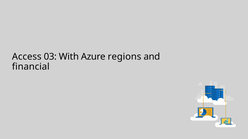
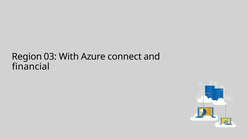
Access: Access -> Region (27, 57)
regions: regions -> connect (125, 57)
